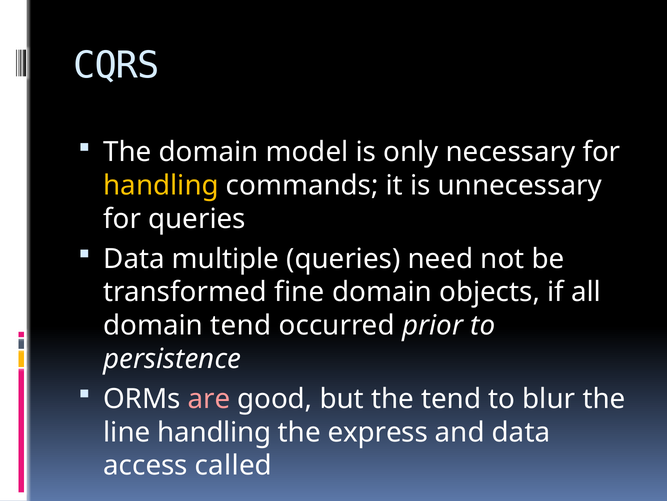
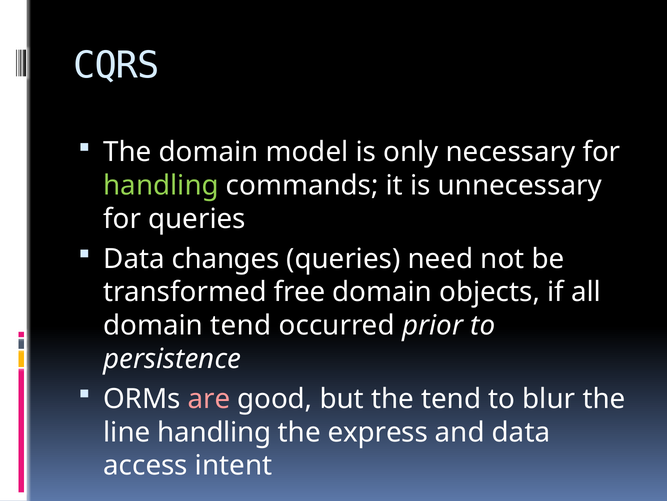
handling colour: yellow -> light green (161, 185)
multiple: multiple -> changes (226, 259)
fine: fine -> free (300, 292)
called: called -> intent (234, 465)
